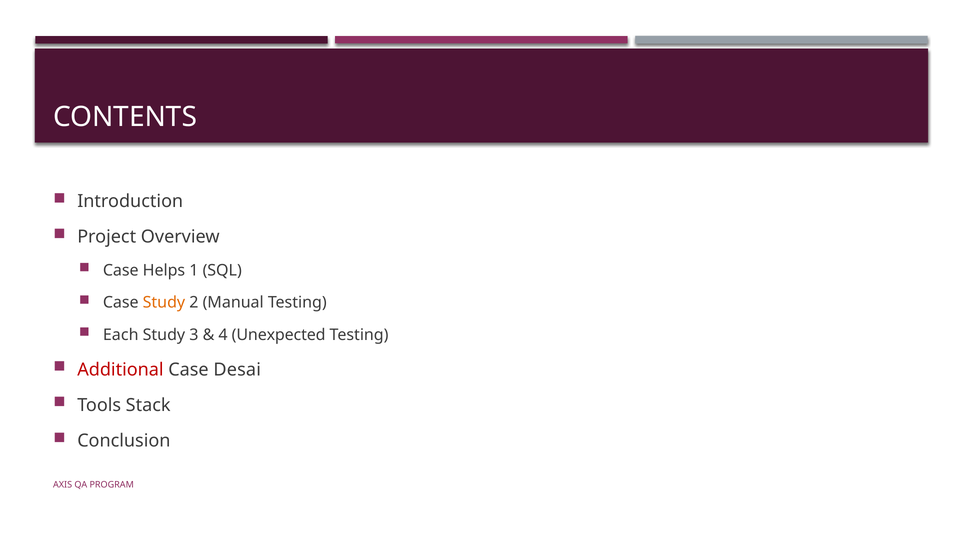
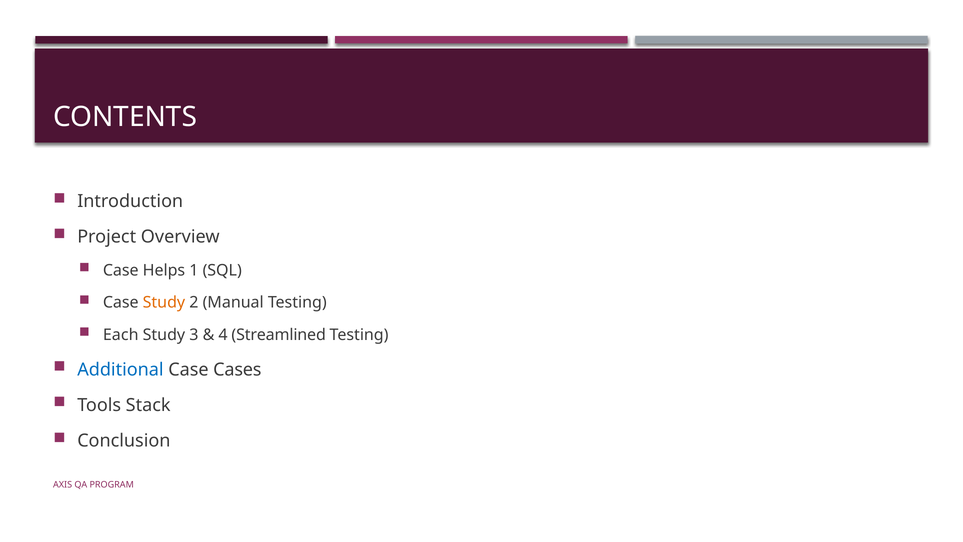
Unexpected: Unexpected -> Streamlined (279, 335)
Additional colour: red -> blue (120, 369)
Desai: Desai -> Cases (237, 369)
